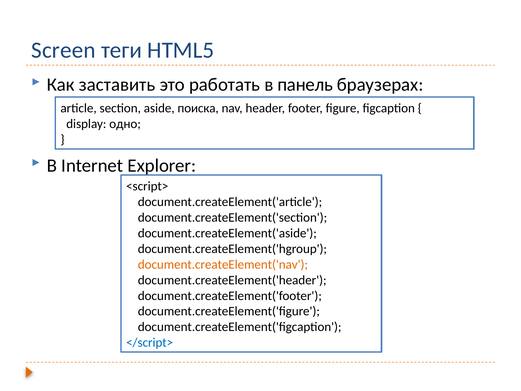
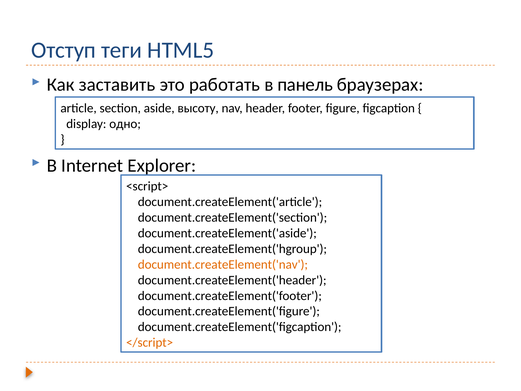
Screen: Screen -> Отступ (64, 50)
поиска: поиска -> высоту (198, 108)
</script> colour: blue -> orange (150, 342)
